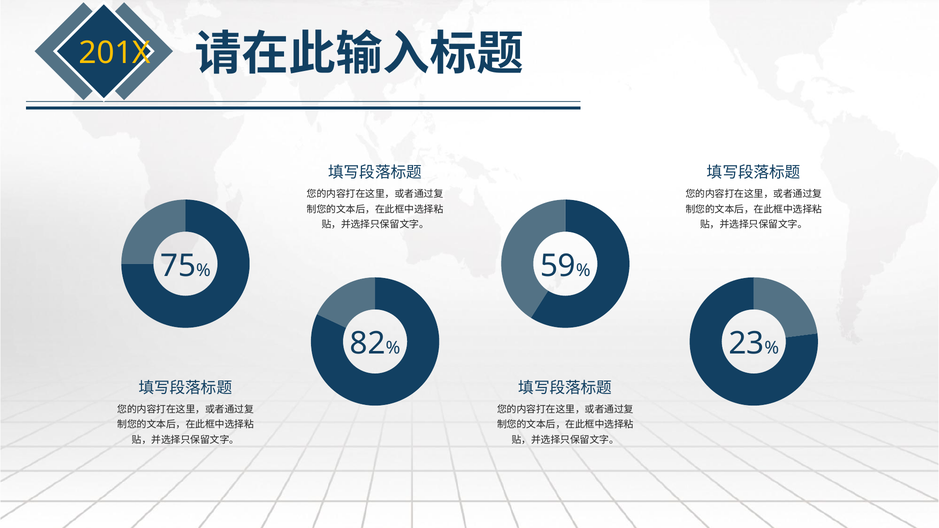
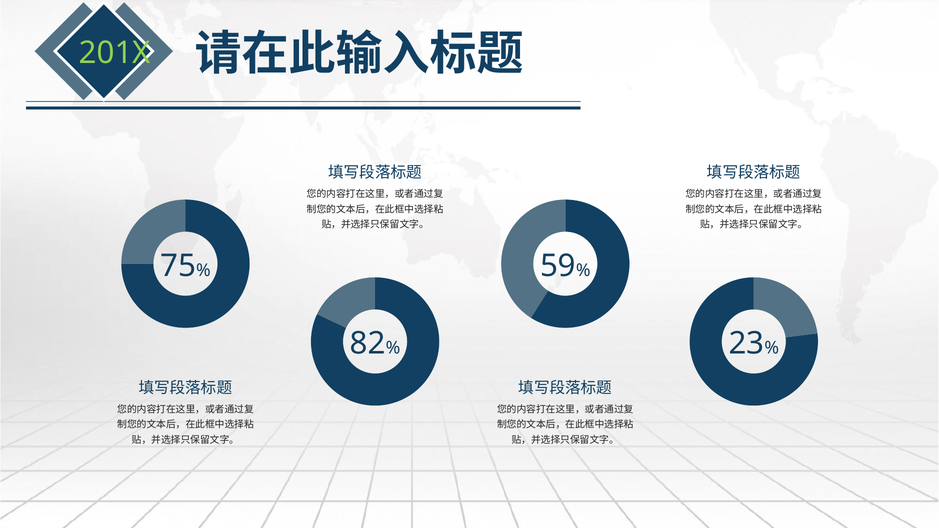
201X colour: yellow -> light green (115, 53)
